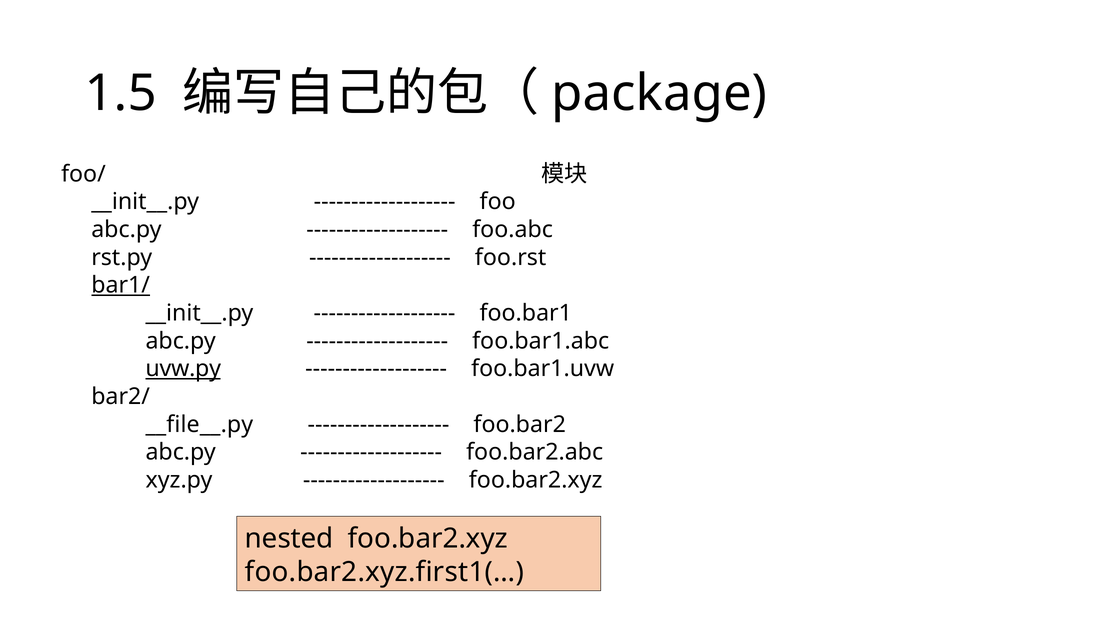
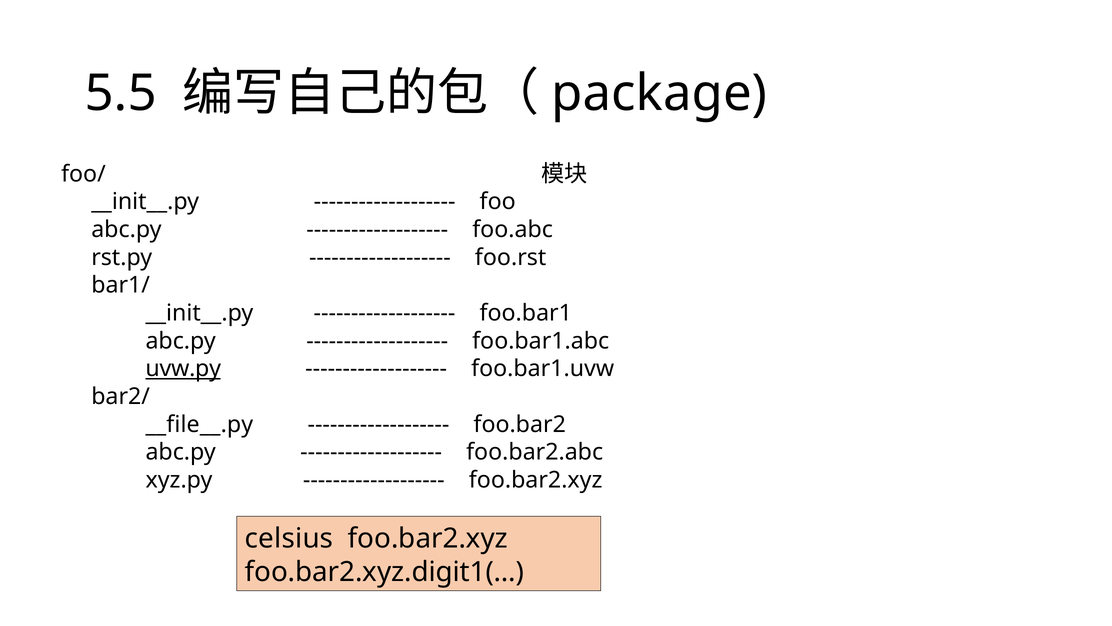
1.5: 1.5 -> 5.5 (121, 93)
bar1/ underline: present -> none (121, 285)
nested: nested -> celsius (289, 538)
foo.bar2.xyz.first1(…: foo.bar2.xyz.first1(… -> foo.bar2.xyz.digit1(… (385, 572)
